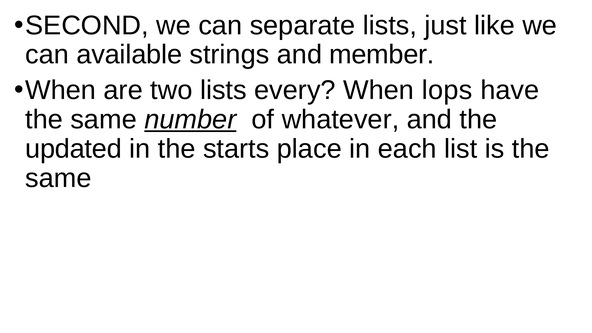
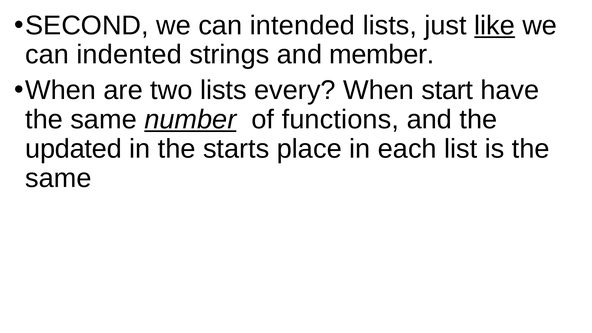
separate: separate -> intended (302, 25)
like underline: none -> present (495, 25)
available: available -> indented (129, 55)
lops: lops -> start (447, 90)
whatever: whatever -> functions (340, 119)
